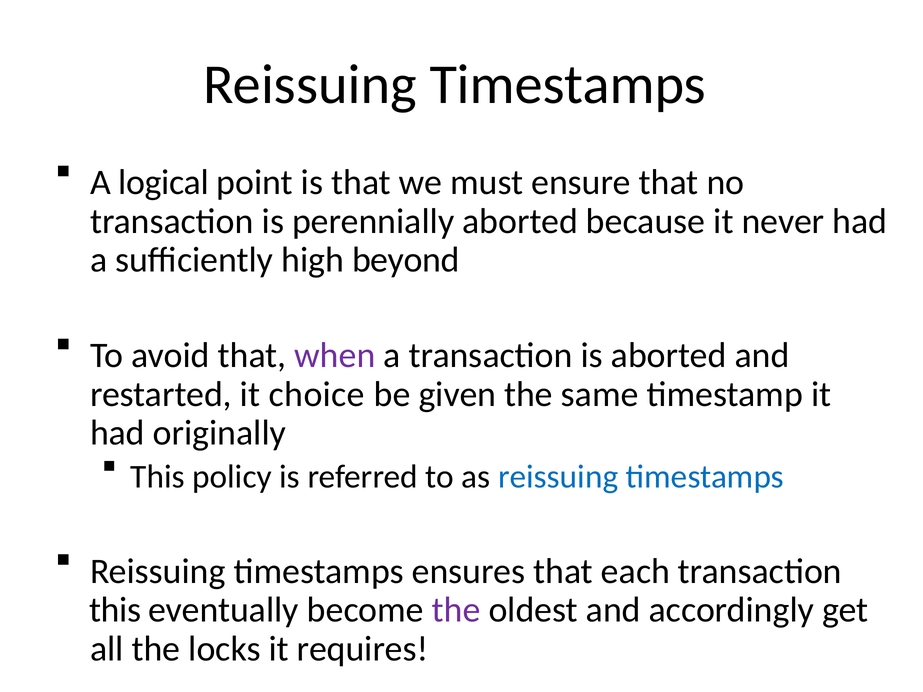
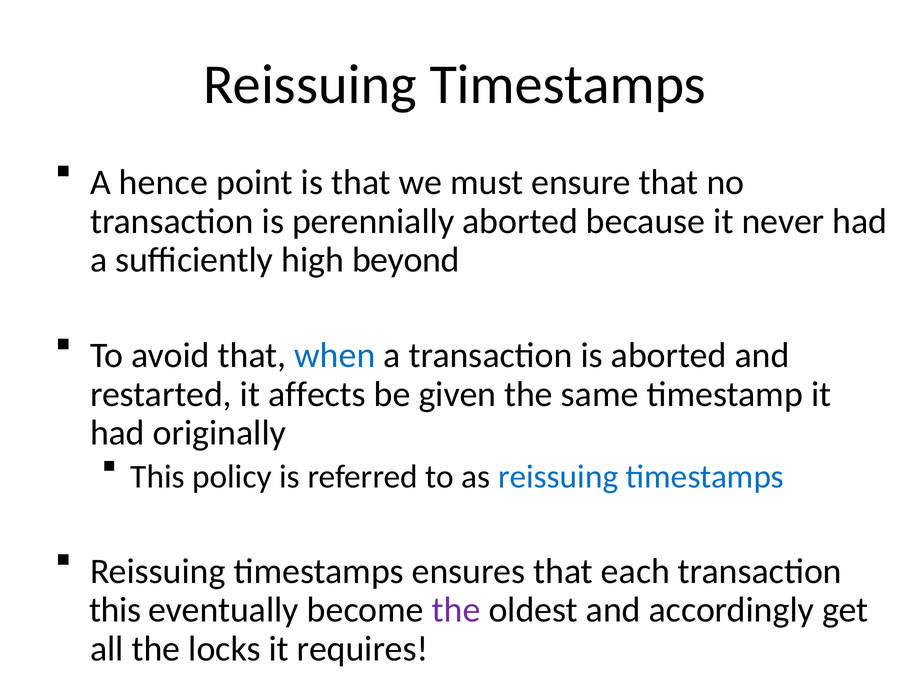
logical: logical -> hence (163, 182)
when colour: purple -> blue (335, 356)
choice: choice -> affects (317, 394)
